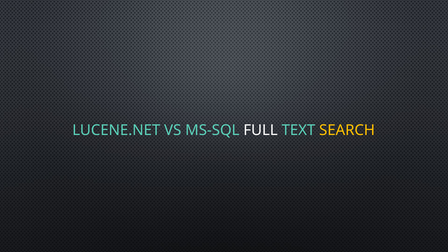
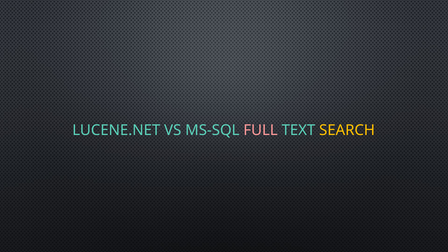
FULL colour: white -> pink (261, 130)
